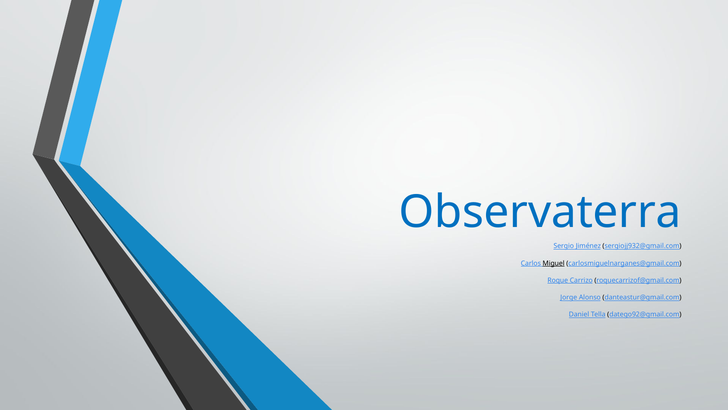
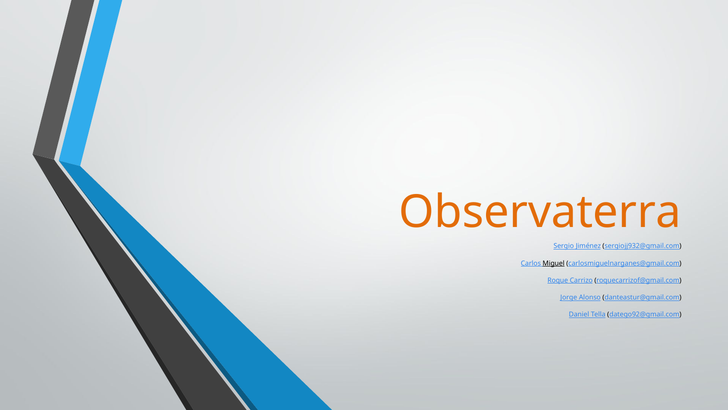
Observaterra colour: blue -> orange (540, 212)
